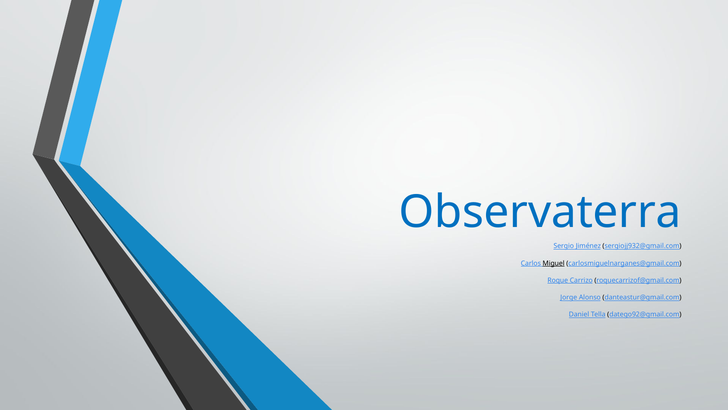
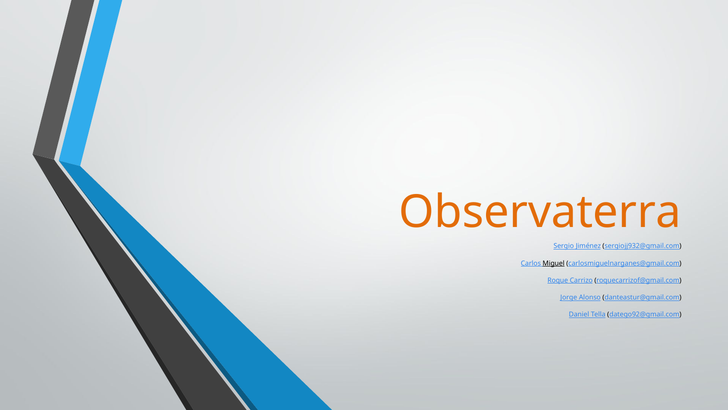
Observaterra colour: blue -> orange (540, 212)
